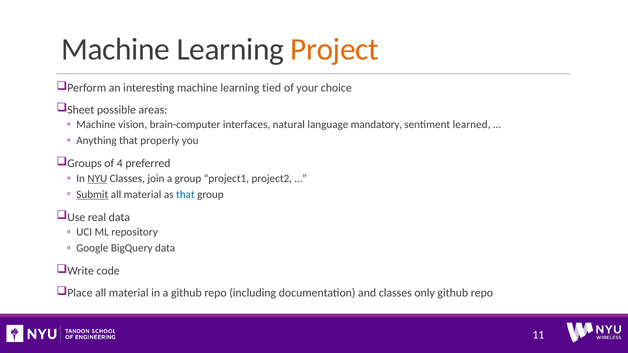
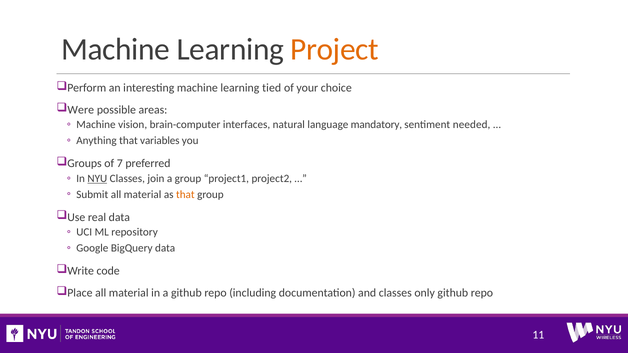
Sheet: Sheet -> Were (81, 110)
learned: learned -> needed (472, 125)
properly: properly -> variables (160, 141)
4: 4 -> 7 (120, 164)
Submit underline: present -> none (92, 195)
that colour: blue -> orange (185, 195)
